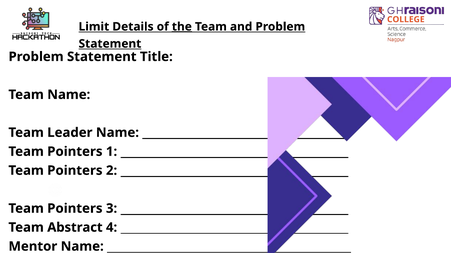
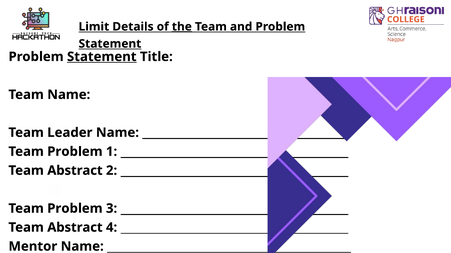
Statement underline: none -> present (102, 57)
Pointers: Pointers -> Problem (75, 152)
Pointers: Pointers -> Abstract (75, 171)
Pointers: Pointers -> Problem (75, 209)
